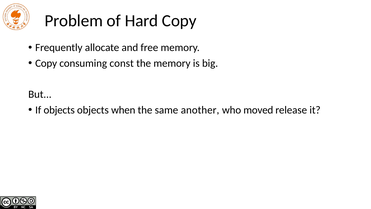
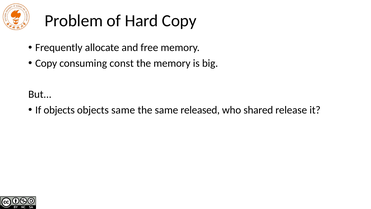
objects when: when -> same (123, 110)
another: another -> released (200, 110)
moved: moved -> shared (258, 110)
